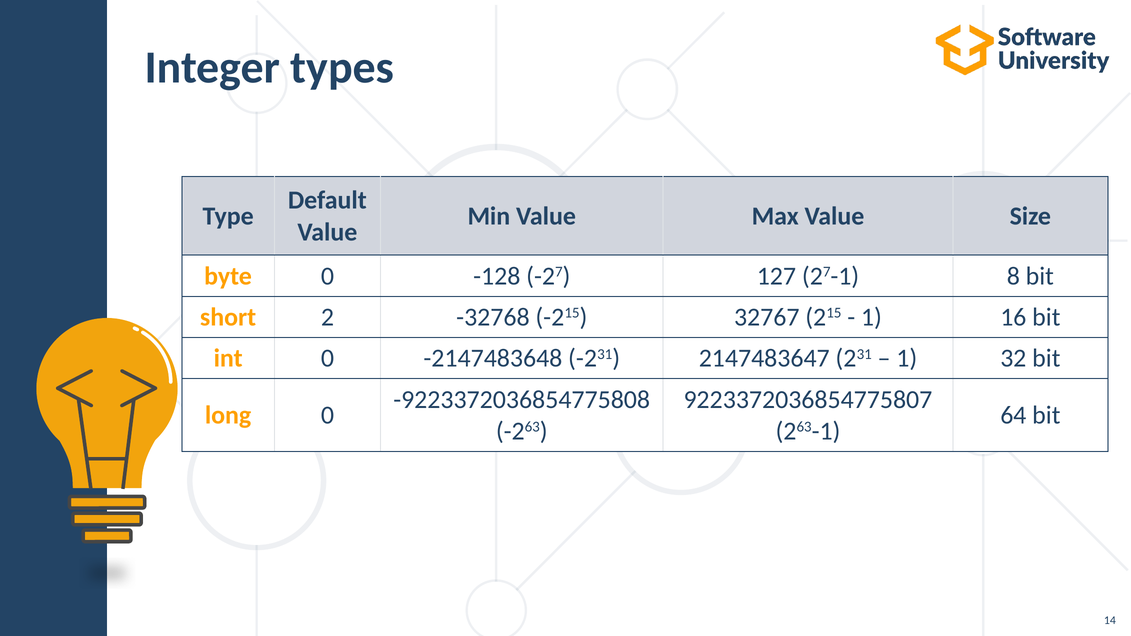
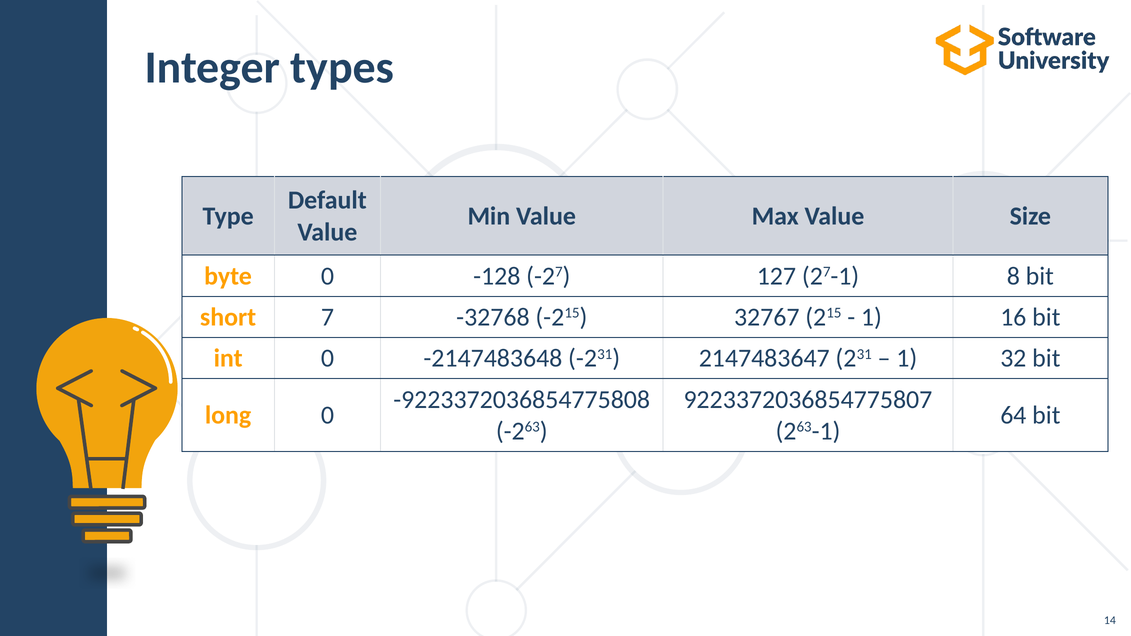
2: 2 -> 7 (327, 317)
